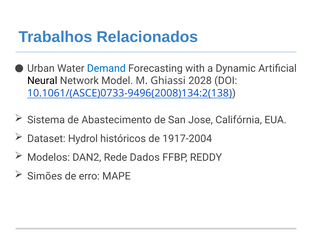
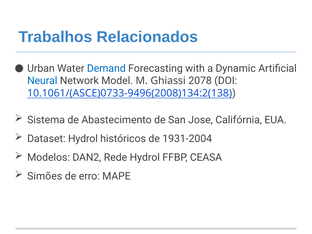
Neural colour: black -> blue (42, 81)
2028: 2028 -> 2078 (200, 81)
1917-2004: 1917-2004 -> 1931-2004 (187, 139)
Rede Dados: Dados -> Hydrol (145, 157)
REDDY: REDDY -> CEASA (206, 157)
